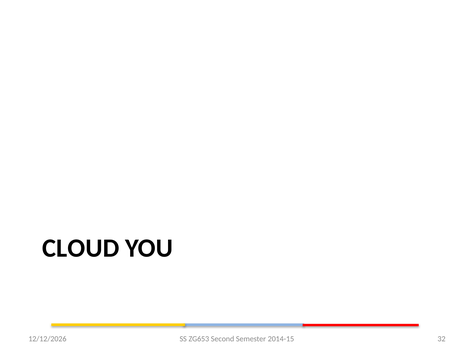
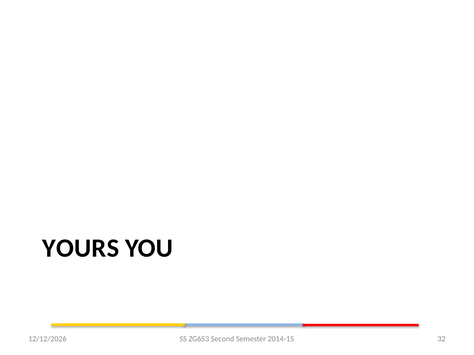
CLOUD: CLOUD -> YOURS (81, 248)
